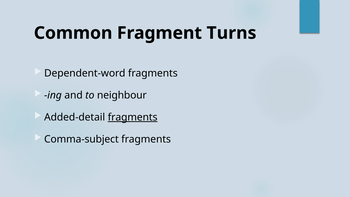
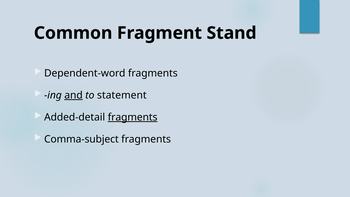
Turns: Turns -> Stand (232, 33)
and underline: none -> present (74, 95)
neighbour: neighbour -> statement (122, 95)
